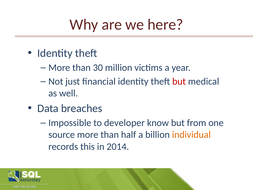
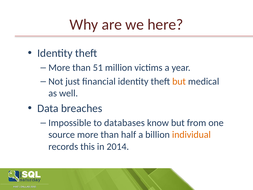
30: 30 -> 51 (98, 68)
but colour: red -> orange (179, 81)
developer: developer -> databases (124, 123)
